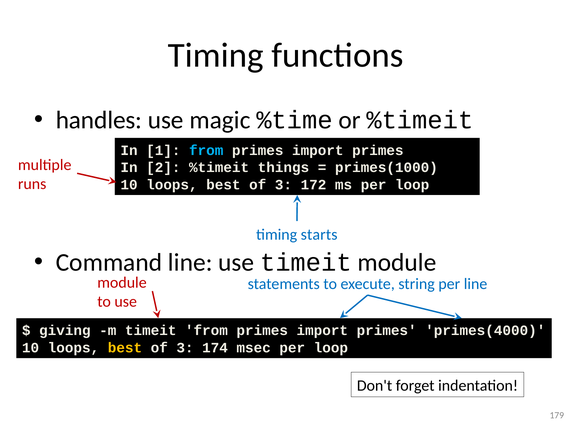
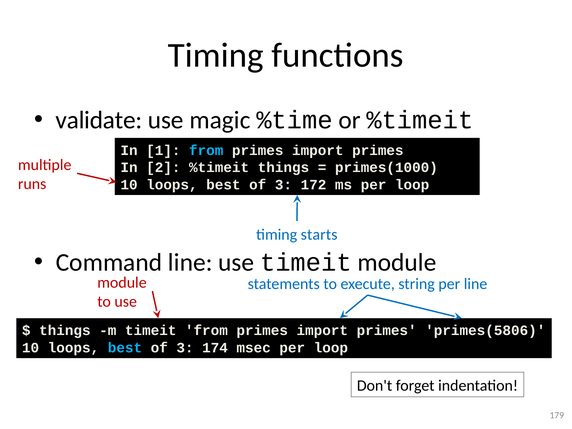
handles: handles -> validate (99, 120)
giving: giving -> things (65, 331)
primes(4000: primes(4000 -> primes(5806 (485, 331)
best colour: yellow -> light blue (125, 348)
